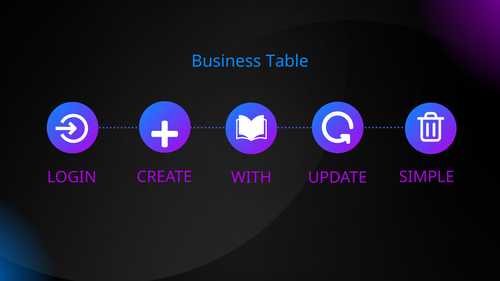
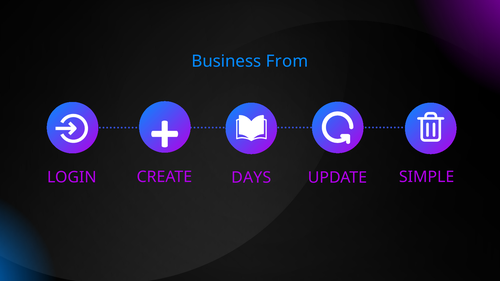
Table: Table -> From (287, 61)
WITH: WITH -> DAYS (251, 178)
